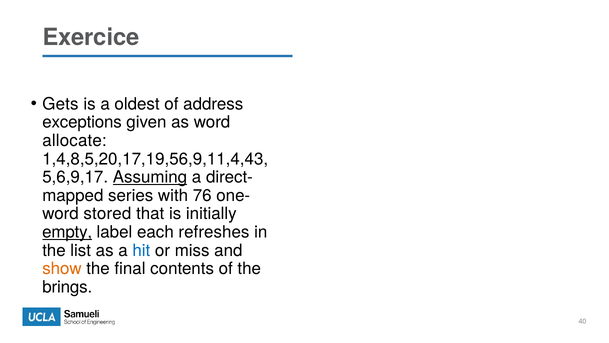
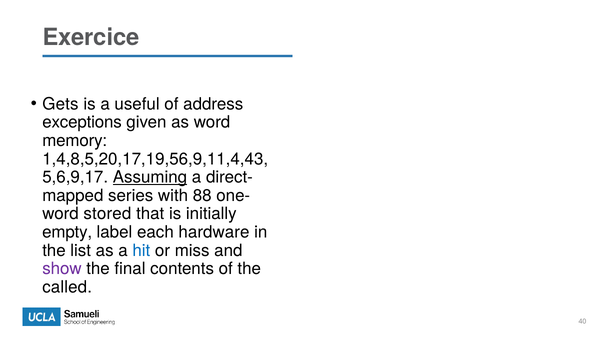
oldest: oldest -> useful (137, 104)
allocate: allocate -> memory (75, 141)
76: 76 -> 88 (202, 195)
empty underline: present -> none (67, 232)
refreshes: refreshes -> hardware (214, 232)
show colour: orange -> purple (62, 268)
brings: brings -> called (67, 287)
